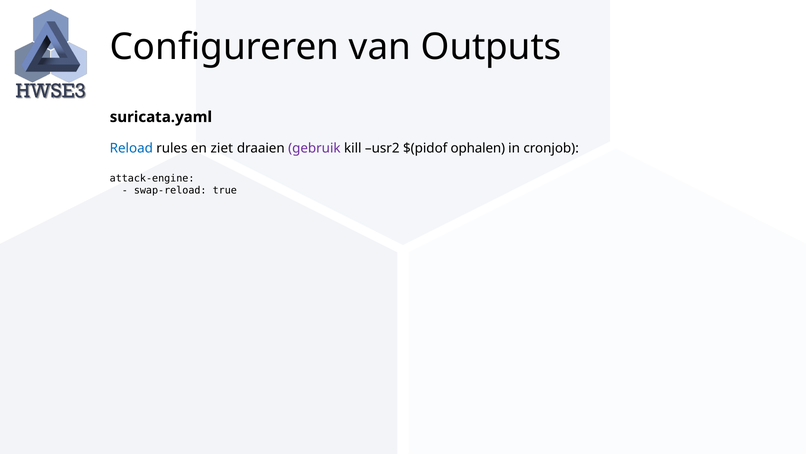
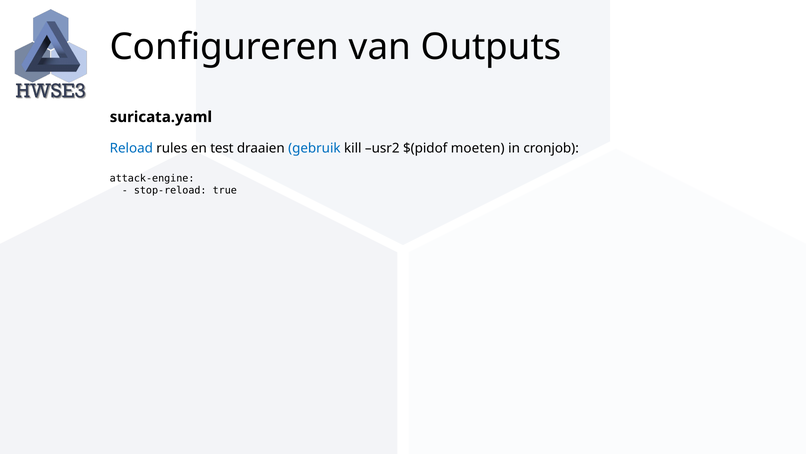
ziet: ziet -> test (222, 148)
gebruik colour: purple -> blue (314, 148)
ophalen: ophalen -> moeten (478, 148)
swap-reload: swap-reload -> stop-reload (170, 190)
